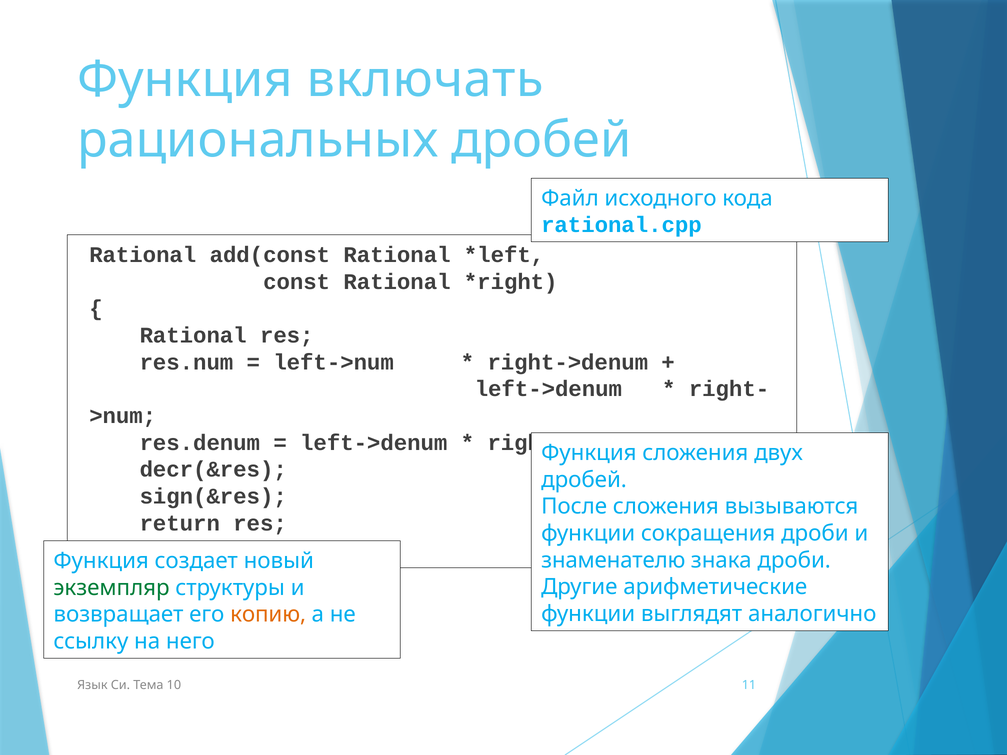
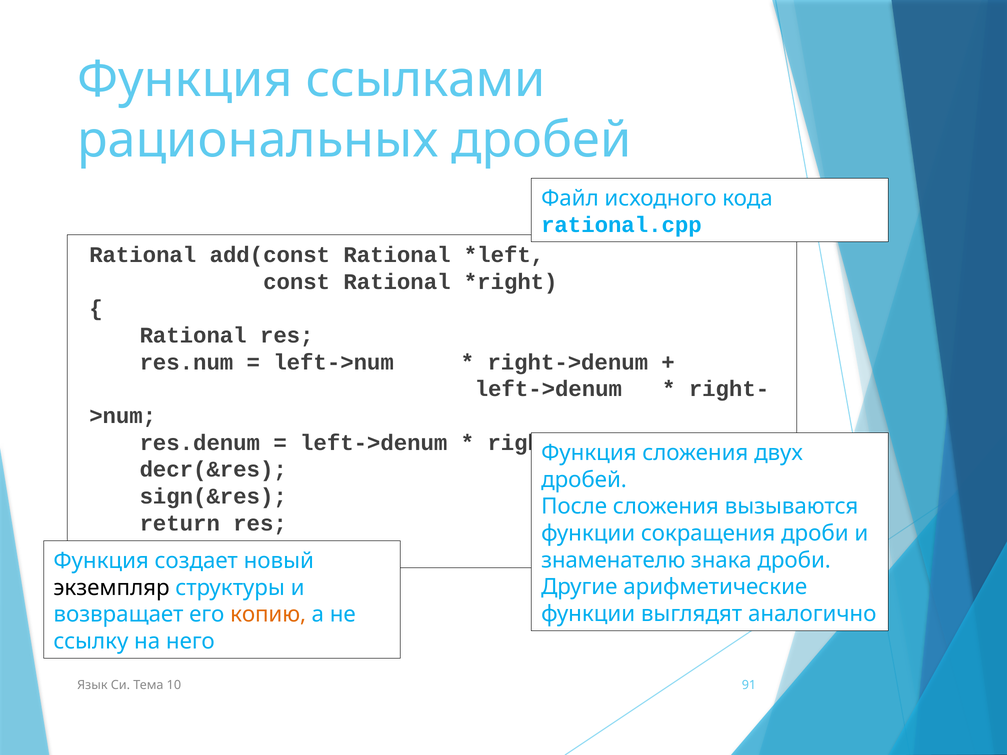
включать: включать -> ссылками (426, 80)
экземпляр colour: green -> black (112, 588)
11: 11 -> 91 (749, 685)
